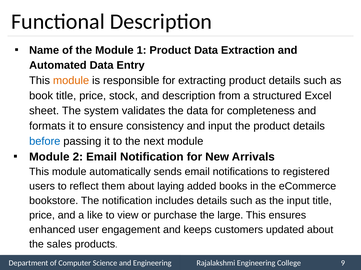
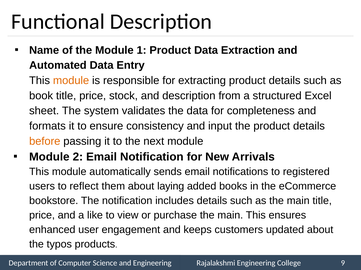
before colour: blue -> orange (45, 142)
as the input: input -> main (298, 201)
purchase the large: large -> main (230, 216)
sales: sales -> typos (59, 245)
